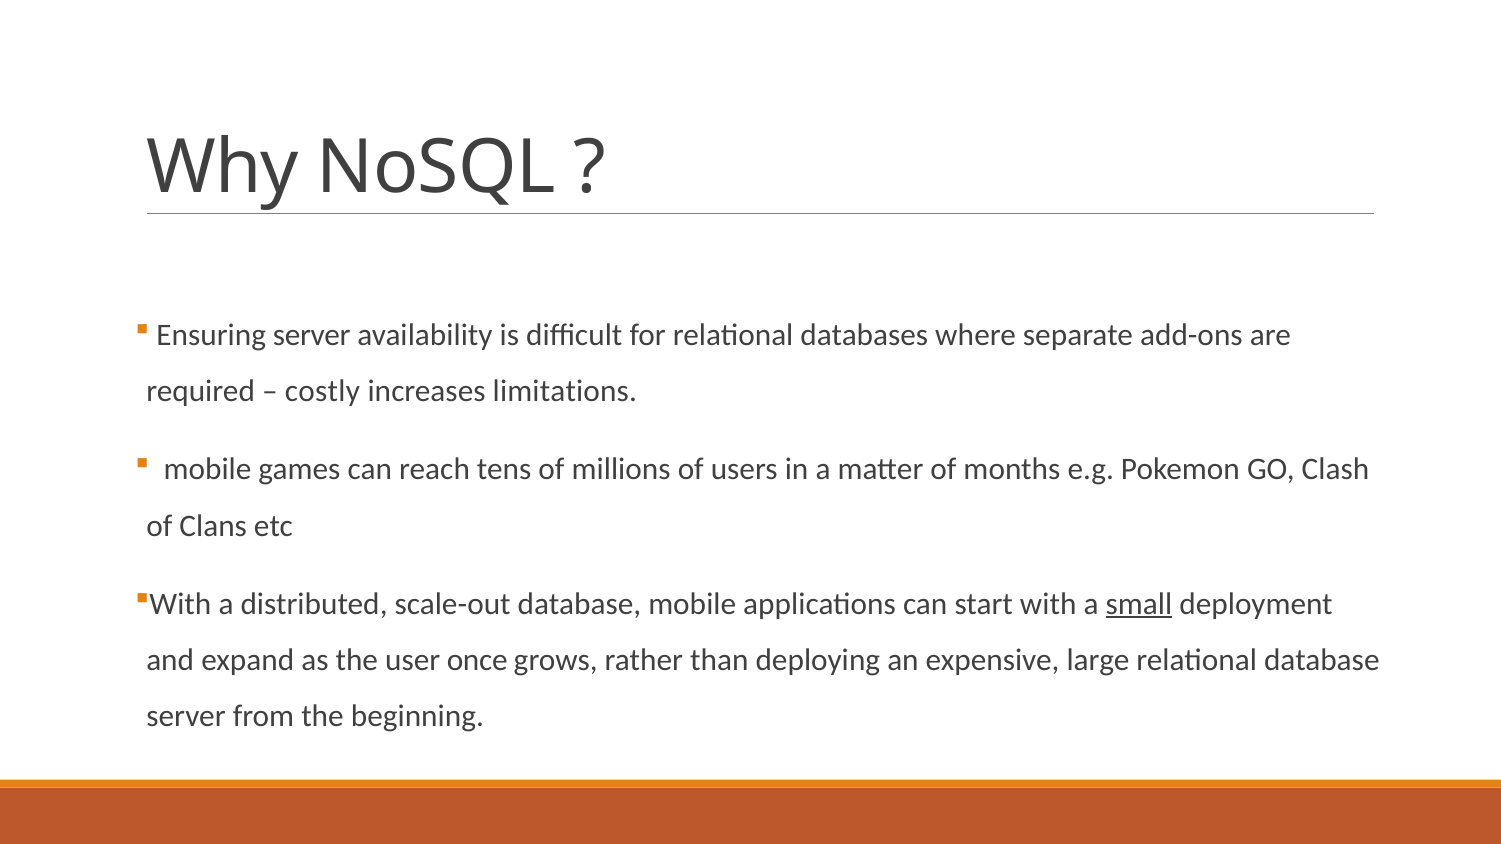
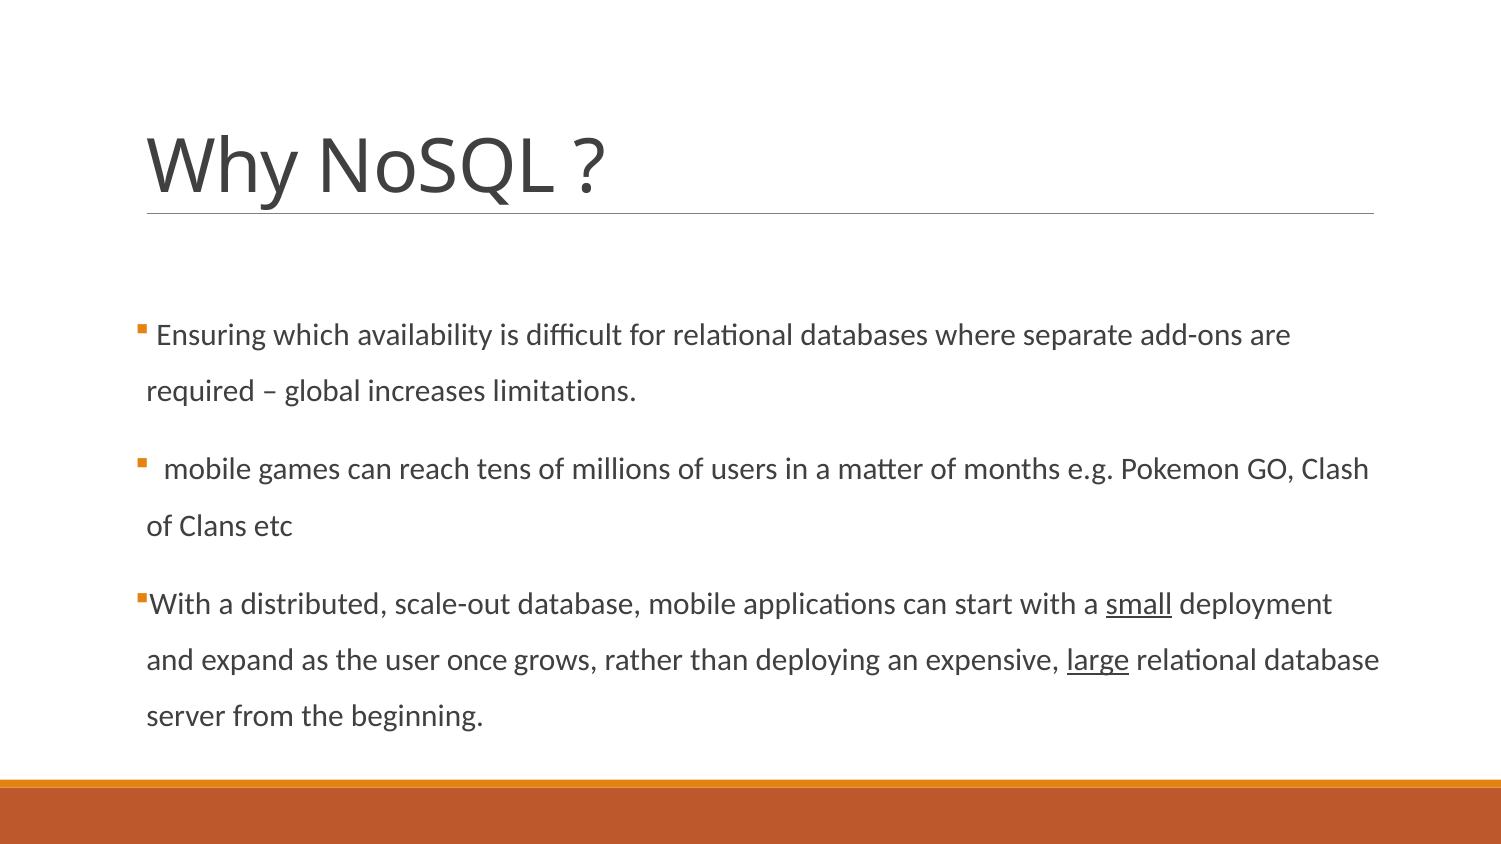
Ensuring server: server -> which (311, 335)
costly: costly -> global (323, 392)
large underline: none -> present (1098, 660)
